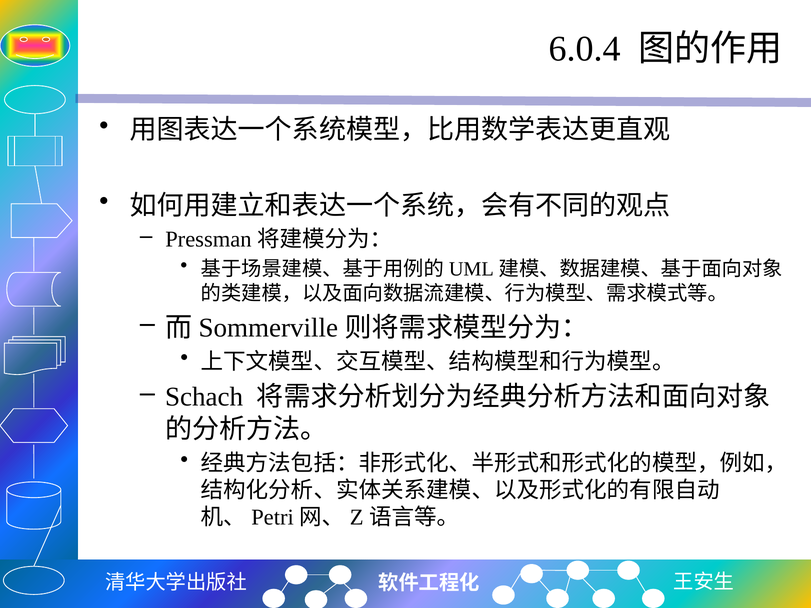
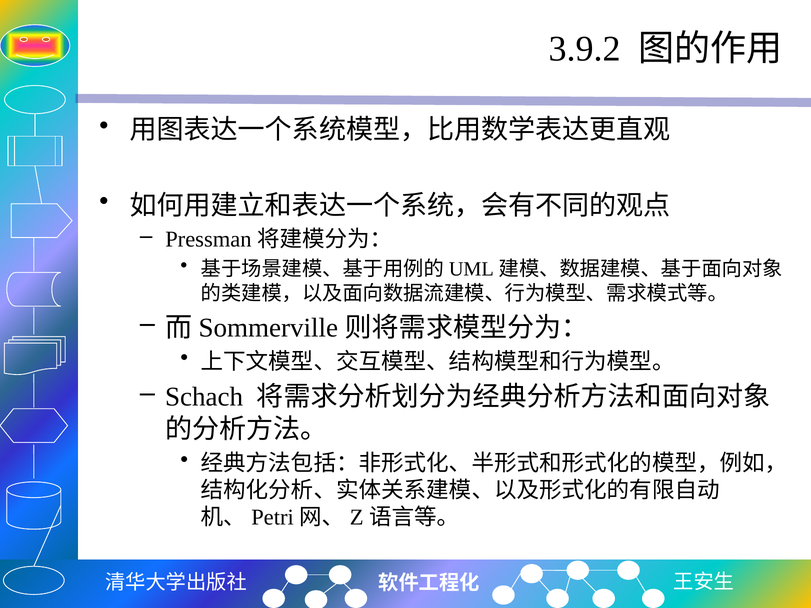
6.0.4: 6.0.4 -> 3.9.2 (585, 49)
